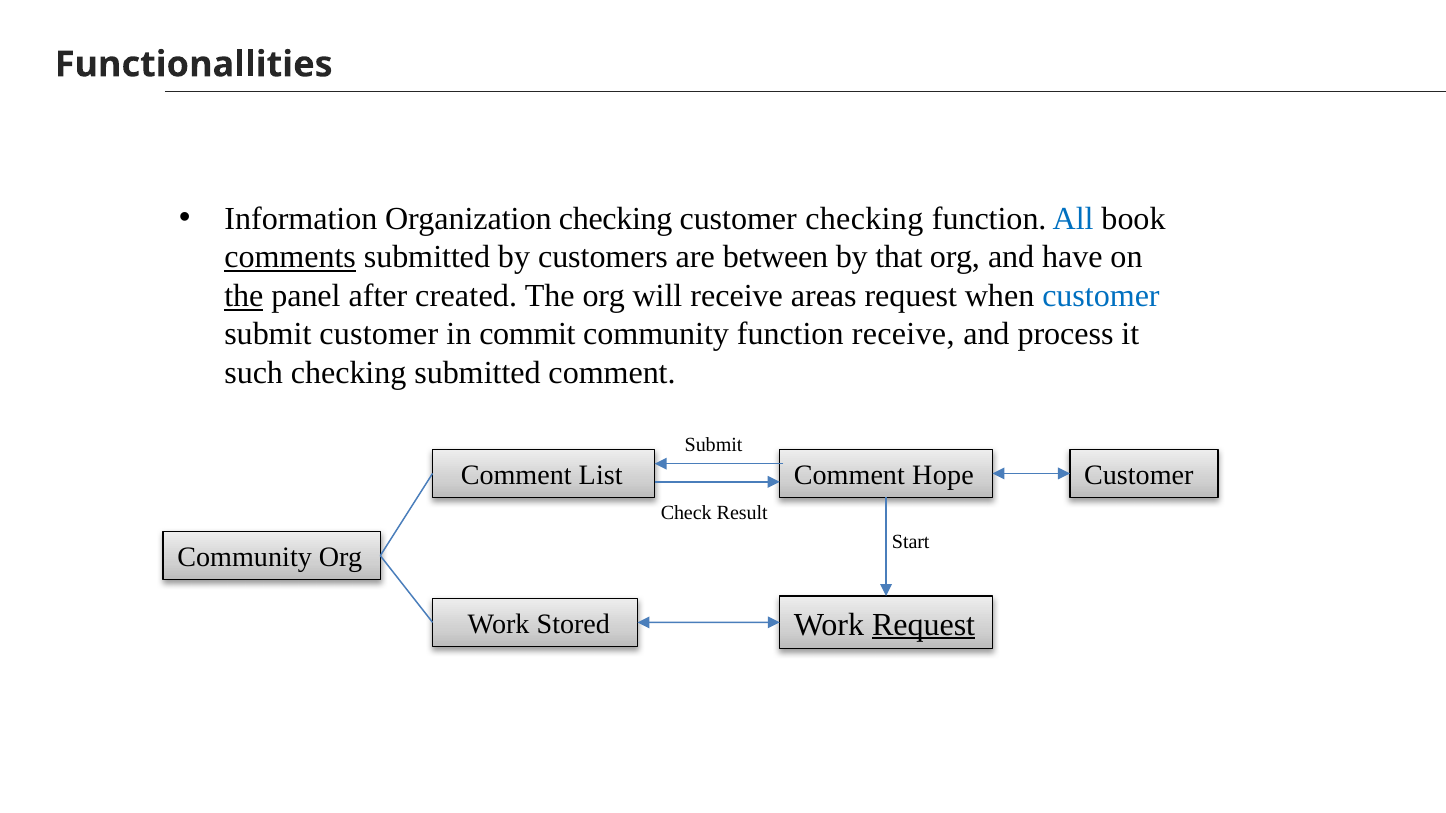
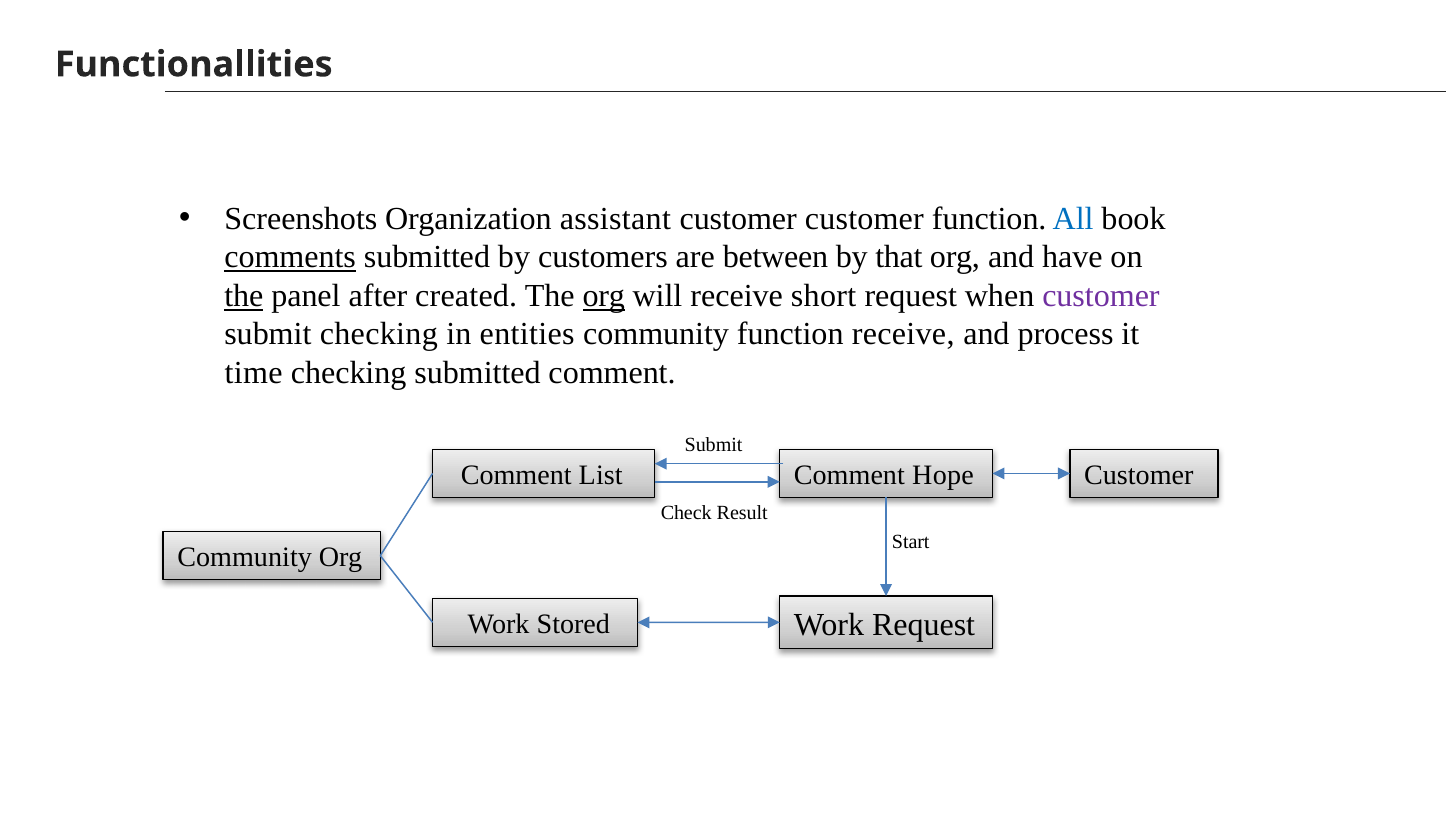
Information: Information -> Screenshots (301, 219)
Organization checking: checking -> assistant (615, 219)
customer checking: checking -> customer (864, 219)
org underline: none -> present (604, 296)
areas: areas -> short (824, 296)
customer colour: blue -> purple (1101, 296)
submit customer: customer -> checking (379, 335)
commit: commit -> entities (527, 335)
such: such -> time (254, 373)
Request underline: present -> none (924, 625)
